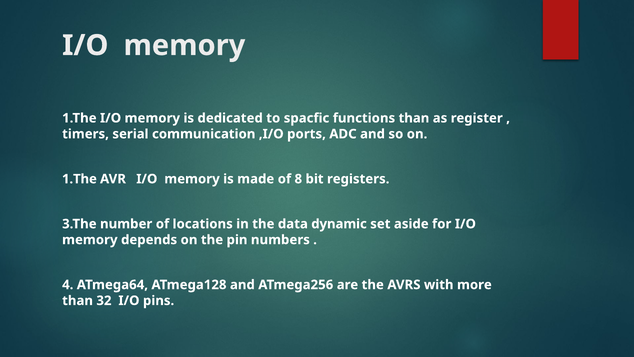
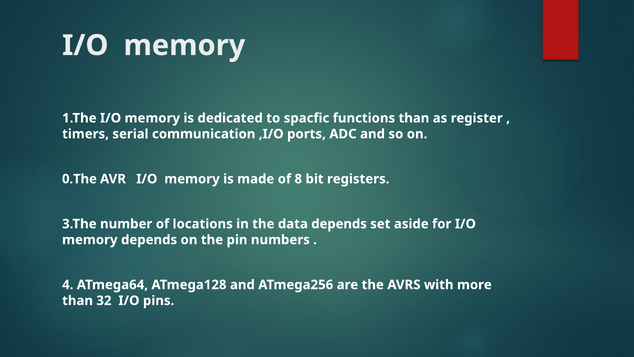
1.The: 1.The -> 0.The (79, 179)
data dynamic: dynamic -> depends (339, 224)
